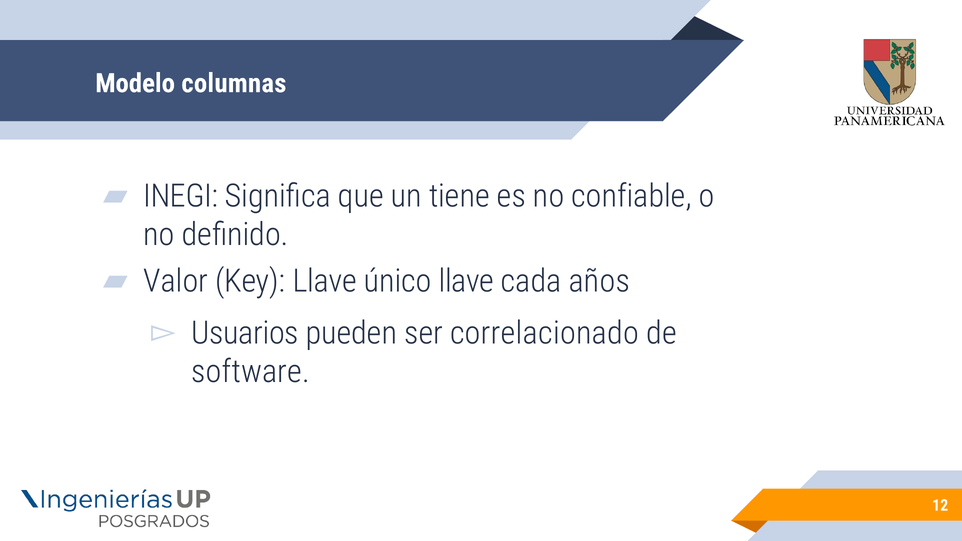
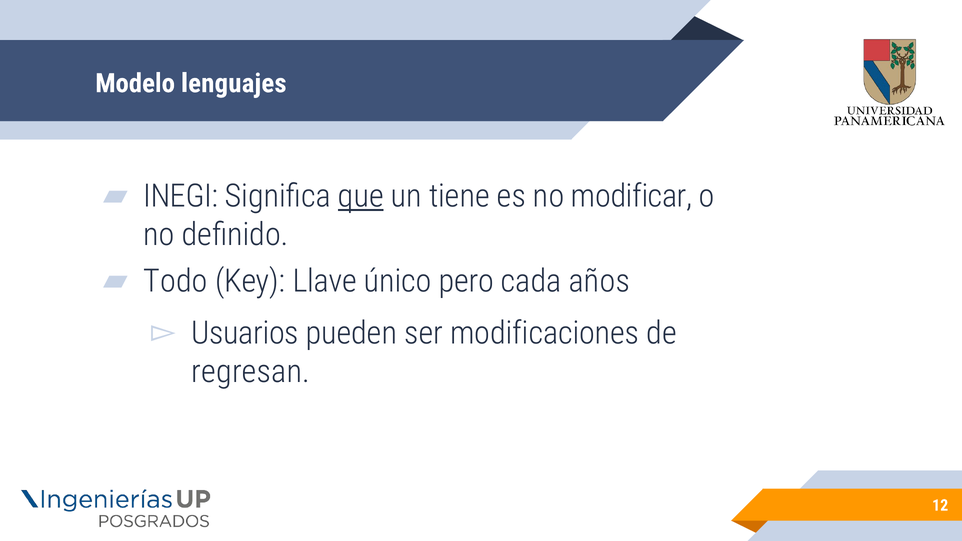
columnas: columnas -> lenguajes (234, 83)
que underline: none -> present (361, 196)
confiable: confiable -> modificar (632, 196)
Valor: Valor -> Todo (176, 281)
único llave: llave -> pero (466, 281)
correlacionado: correlacionado -> modificaciones (545, 333)
software: software -> regresan (251, 372)
